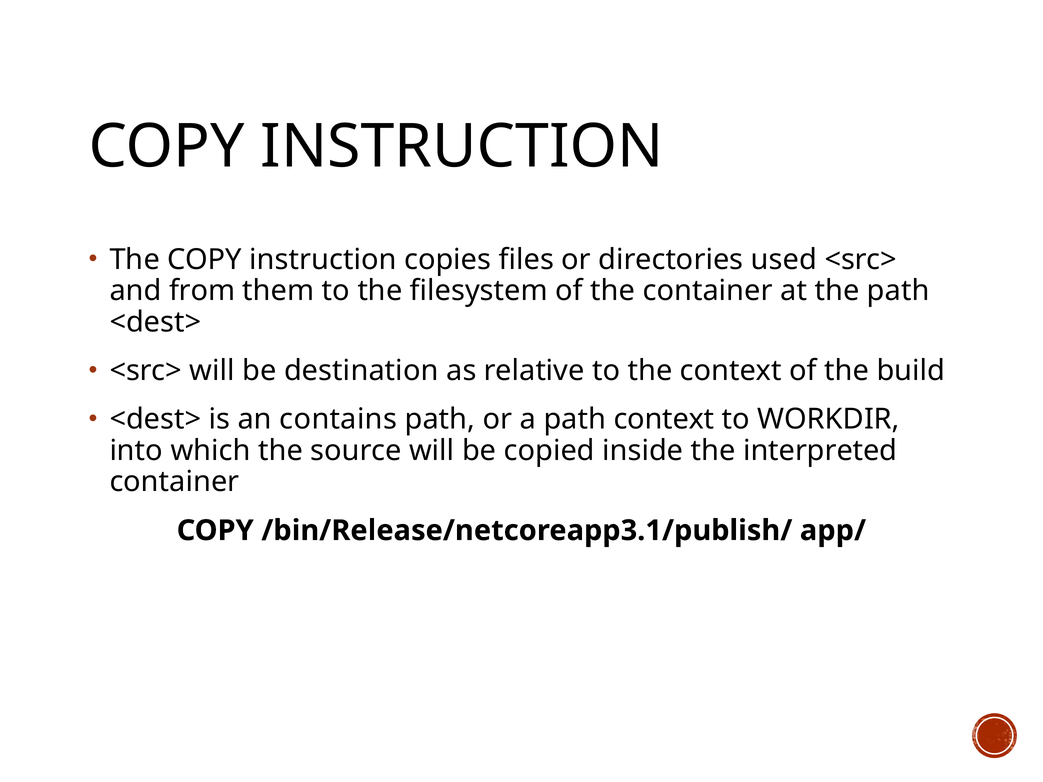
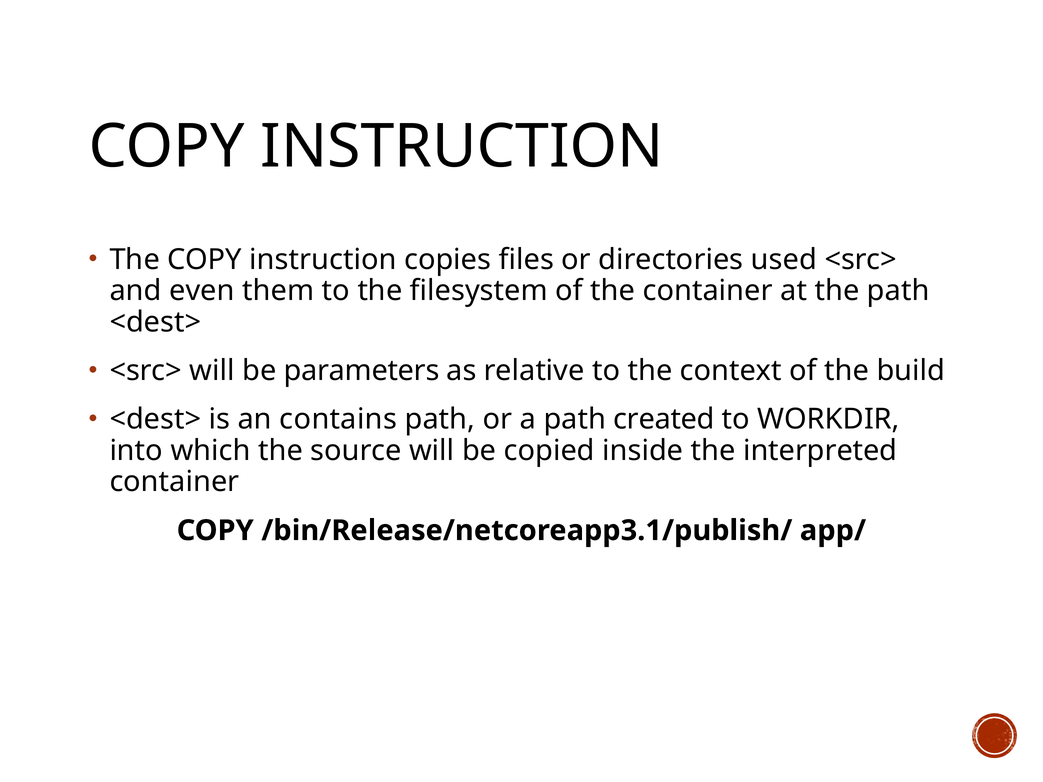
from: from -> even (202, 291)
destination: destination -> parameters (361, 371)
path context: context -> created (664, 419)
